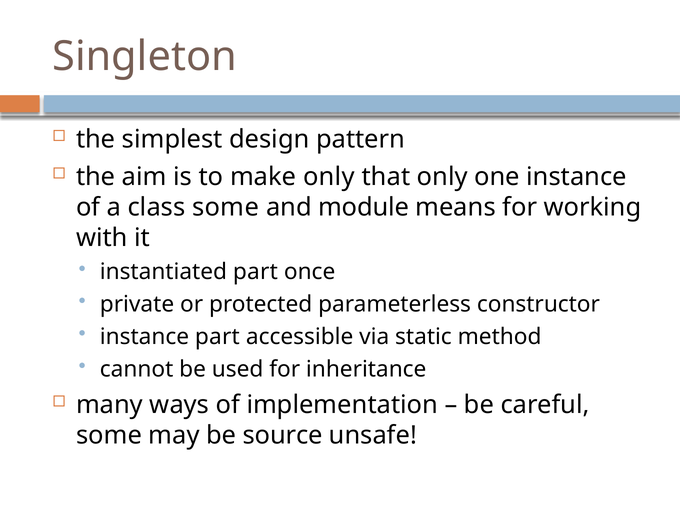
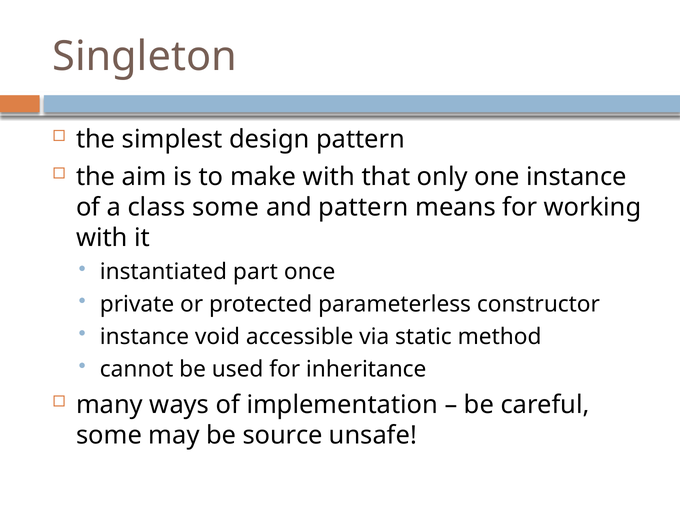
make only: only -> with (329, 177)
and module: module -> pattern (363, 207)
instance part: part -> void (217, 337)
